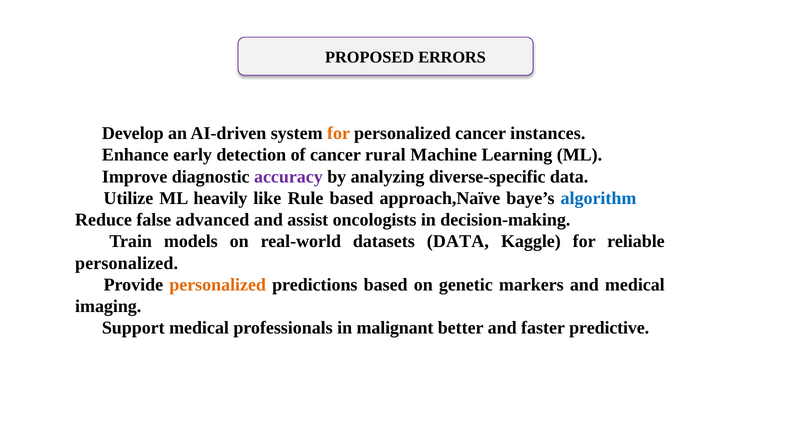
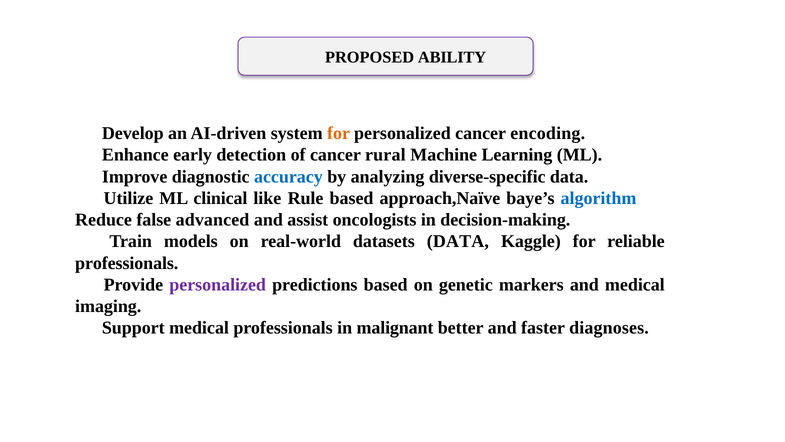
ERRORS: ERRORS -> ABILITY (452, 57)
instances: instances -> encoding (548, 133)
accuracy colour: purple -> blue (288, 176)
heavily: heavily -> clinical (220, 198)
personalized: personalized -> professionals (127, 263)
personalized colour: orange -> purple (218, 284)
predictive: predictive -> diagnoses (609, 328)
